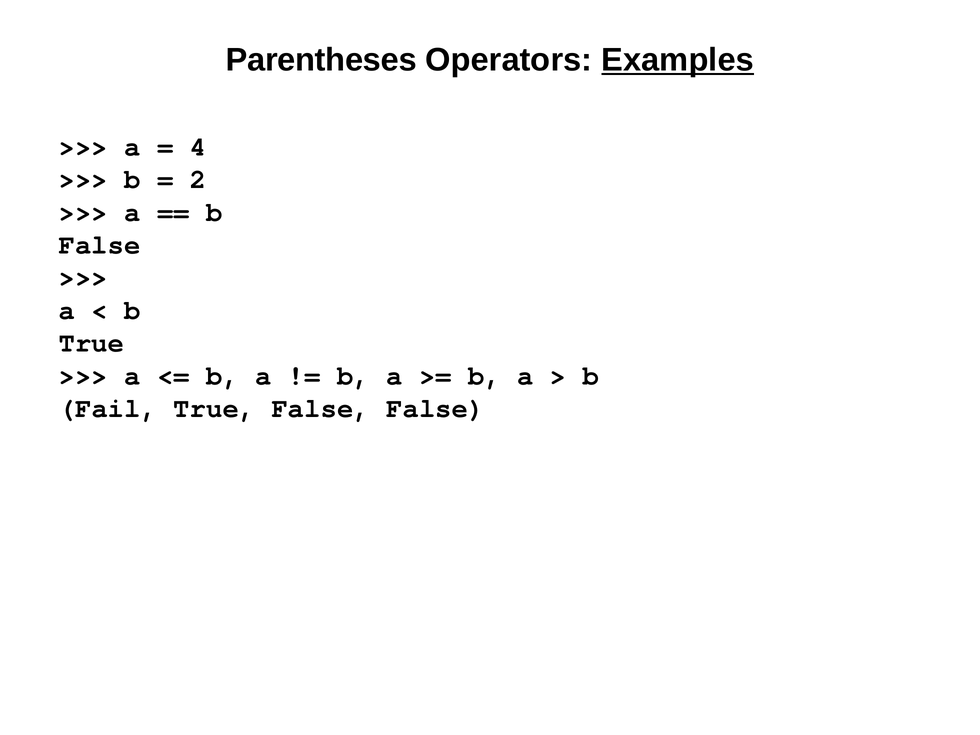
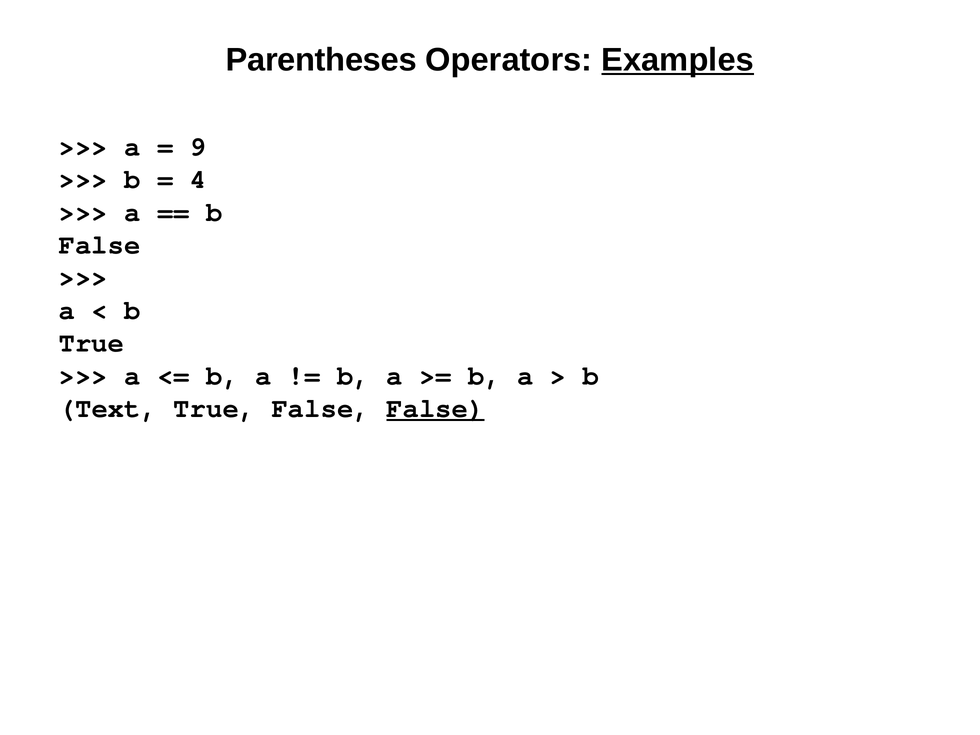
4: 4 -> 9 (198, 147)
2: 2 -> 4 (198, 179)
Fail: Fail -> Text (108, 408)
False underline: none -> present (435, 408)
